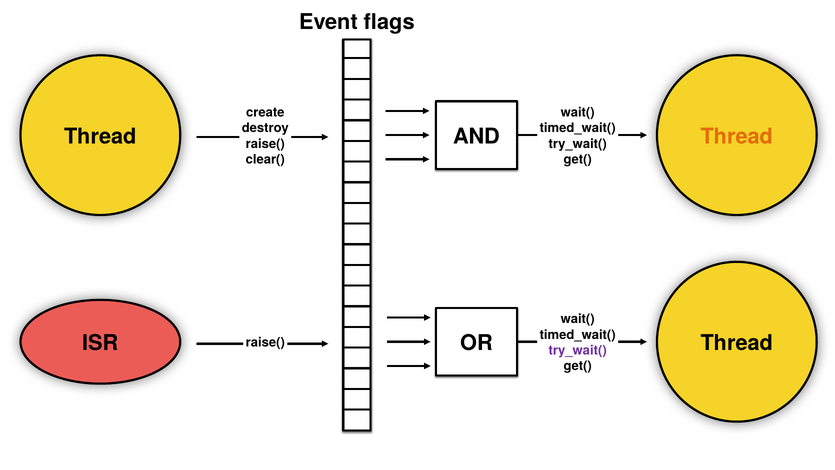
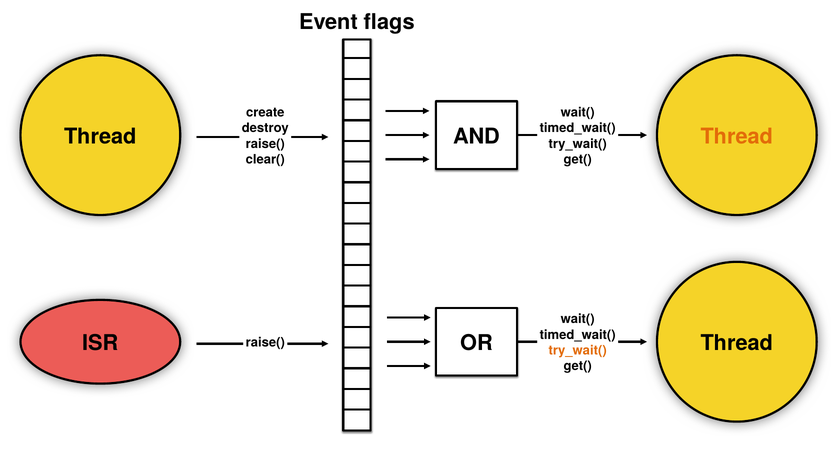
try_wait( colour: purple -> orange (578, 350)
